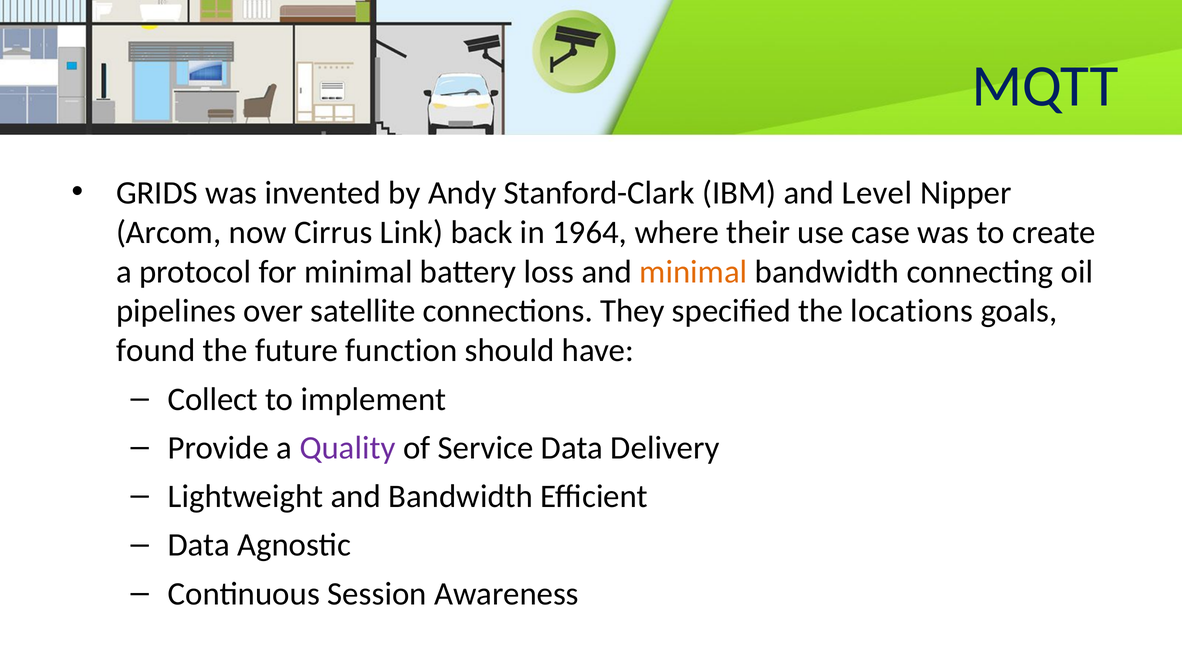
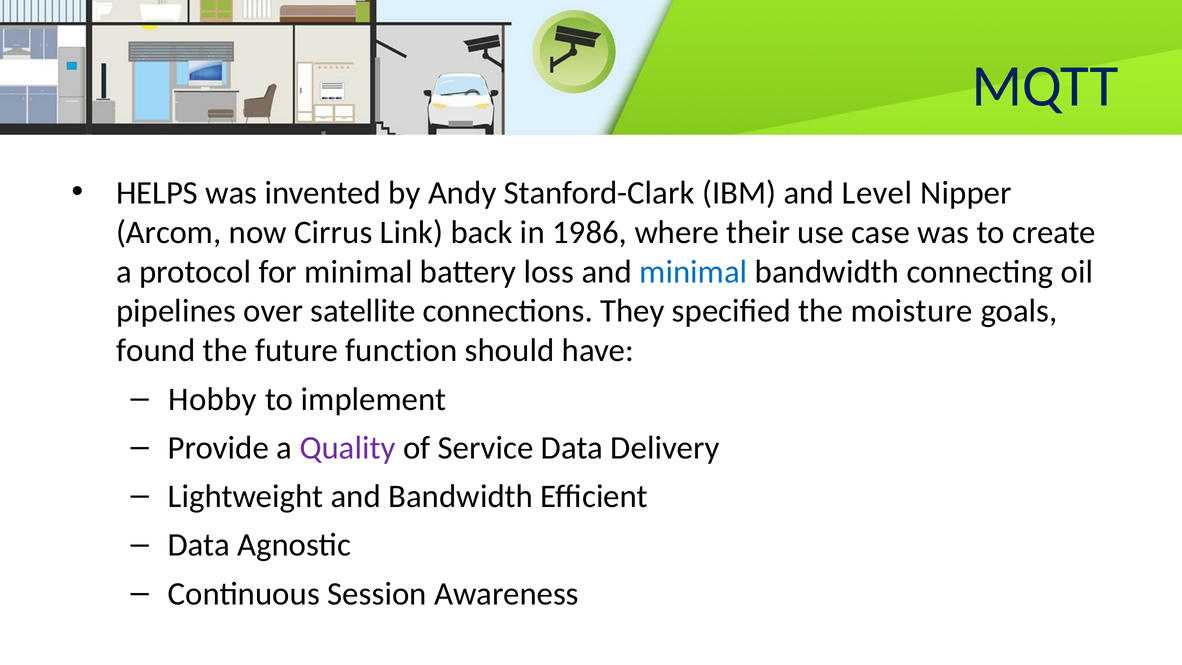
GRIDS: GRIDS -> HELPS (157, 193)
1964: 1964 -> 1986 (590, 232)
minimal colour: orange -> blue (693, 272)
locations: locations -> moisture (912, 311)
Collect: Collect -> Hobby (213, 399)
